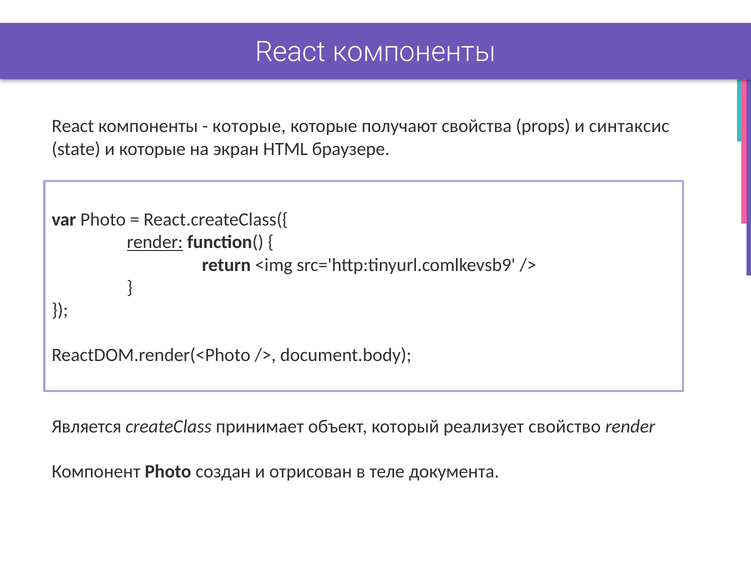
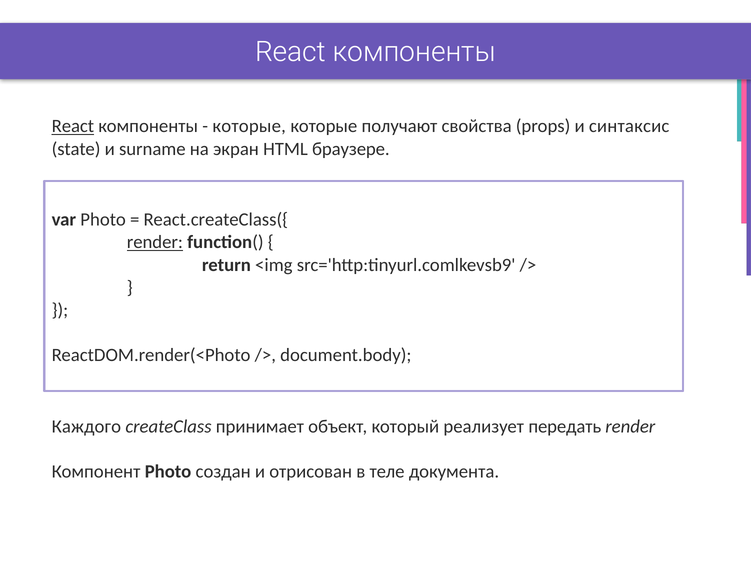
React underline: none -> present (73, 126)
и которые: которые -> surname (152, 149)
Является: Является -> Каждого (86, 427)
свойство: свойство -> передать (565, 427)
